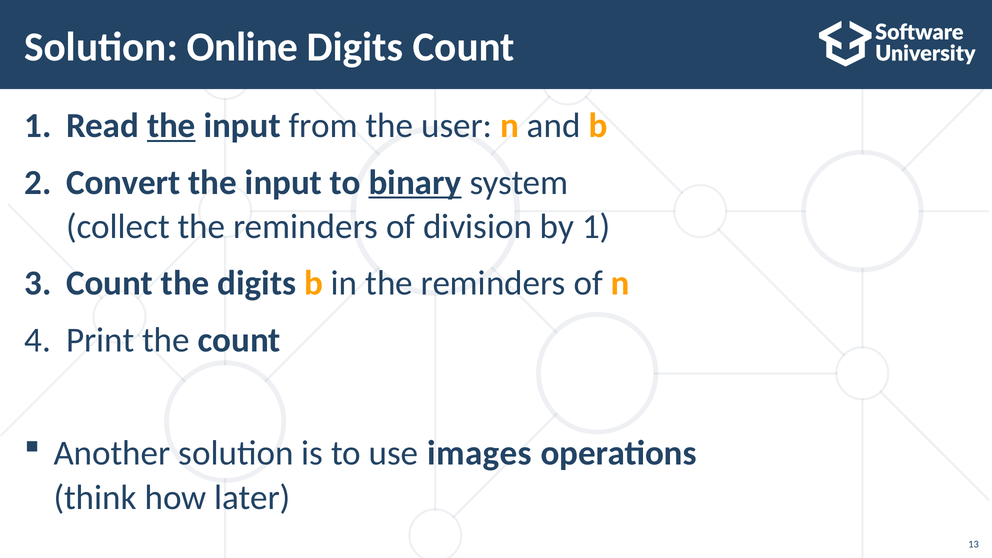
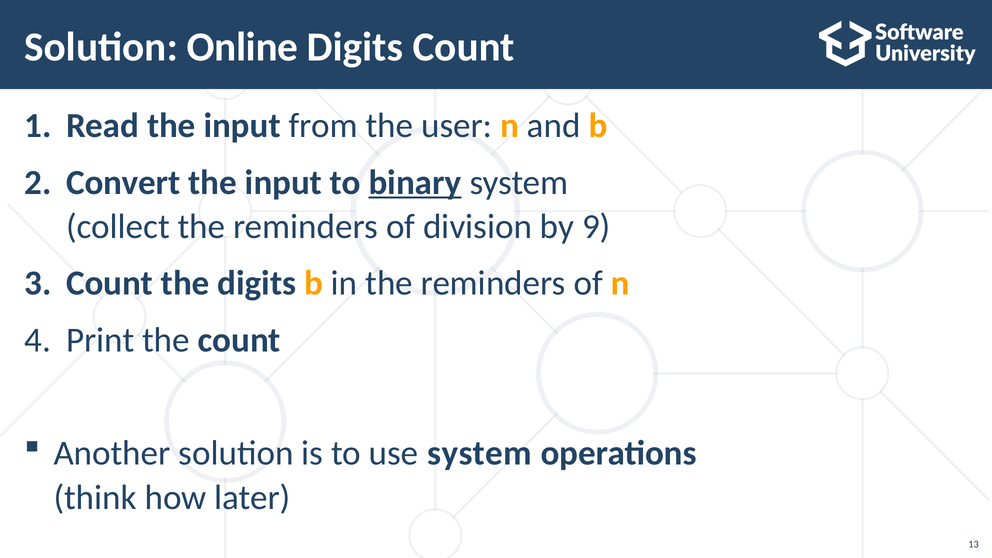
the underline: present -> none (171, 126)
by 1: 1 -> 9 (596, 227)
use images: images -> system (480, 453)
